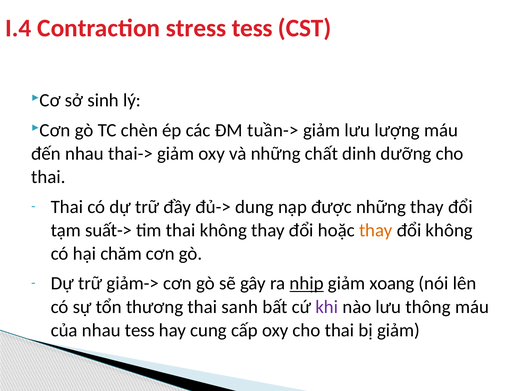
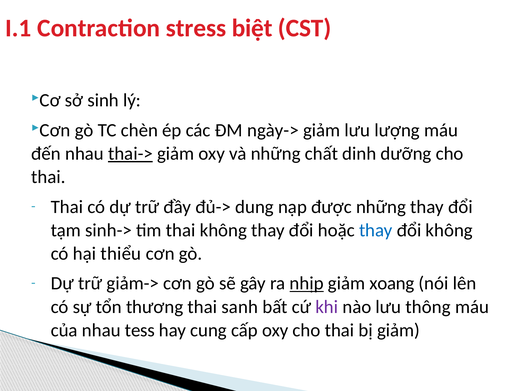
I.4: I.4 -> I.1 (18, 28)
stress tess: tess -> biệt (252, 28)
tuần->: tuần-> -> ngày-> (273, 130)
thai-> underline: none -> present (130, 154)
suất->: suất-> -> sinh-> (109, 231)
thay colour: orange -> blue (376, 231)
chăm: chăm -> thiểu (121, 254)
